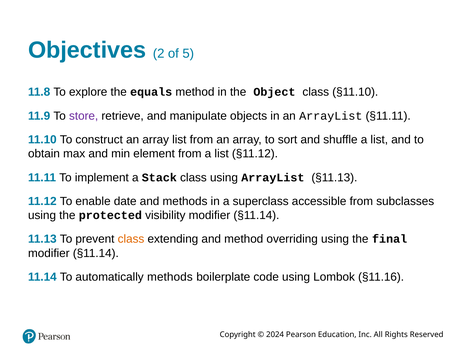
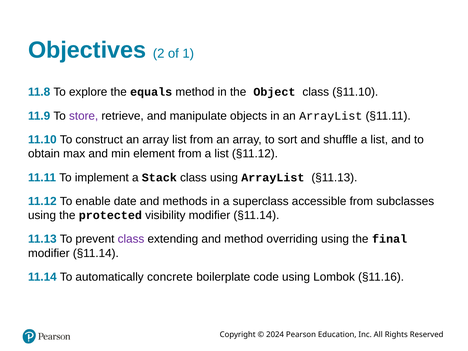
5: 5 -> 1 (188, 54)
class colour: orange -> purple (131, 239)
automatically methods: methods -> concrete (170, 277)
